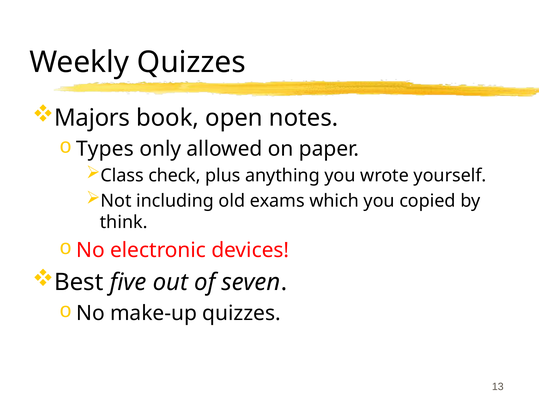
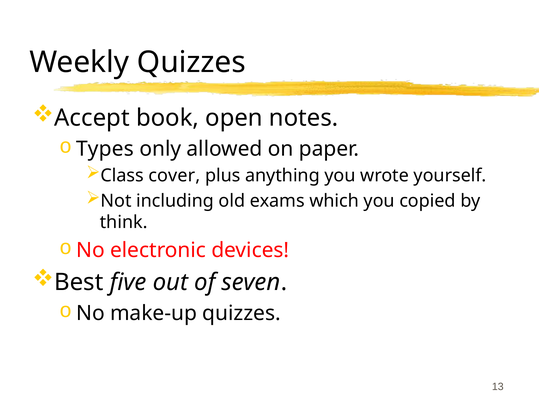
Majors: Majors -> Accept (92, 118)
check: check -> cover (174, 175)
